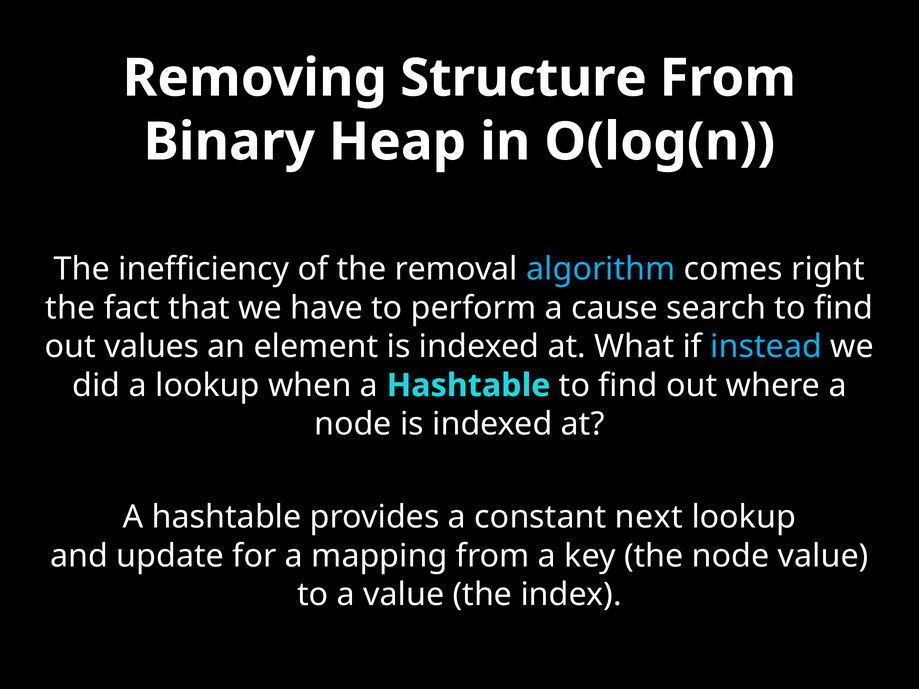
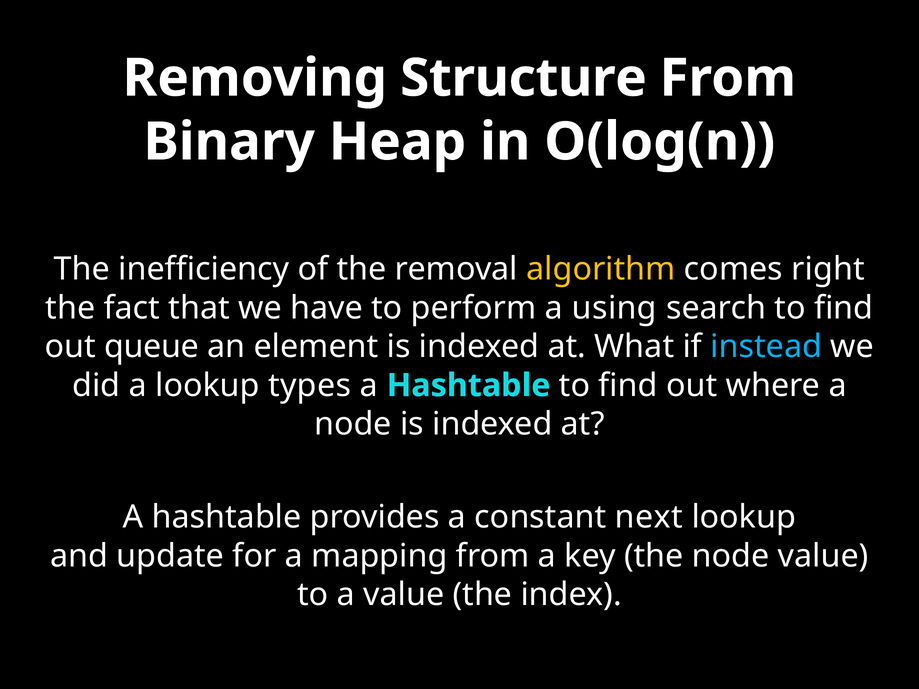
algorithm colour: light blue -> yellow (601, 269)
cause: cause -> using (614, 308)
values: values -> queue (152, 347)
when: when -> types (310, 386)
